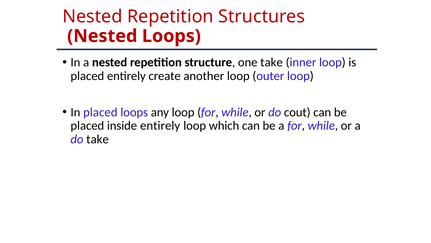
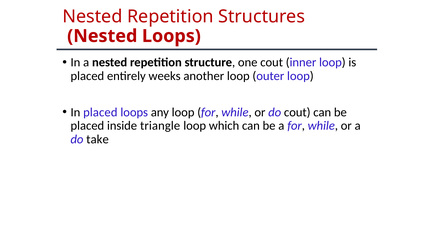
one take: take -> cout (272, 62)
create: create -> weeks (165, 76)
inside entirely: entirely -> triangle (160, 126)
